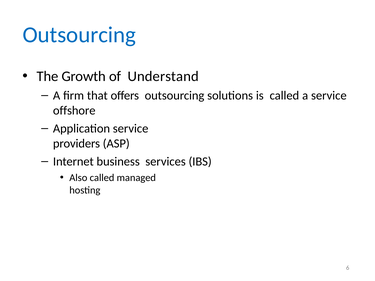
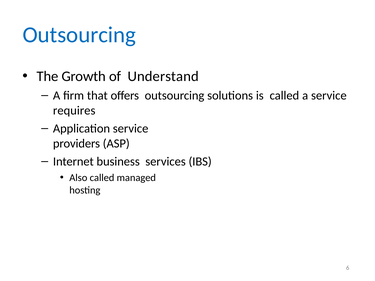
offshore: offshore -> requires (74, 111)
